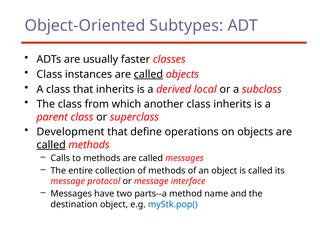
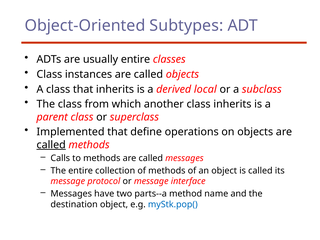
usually faster: faster -> entire (136, 59)
called underline: present -> none (148, 74)
Development: Development -> Implemented (71, 132)
